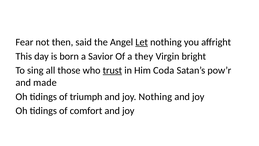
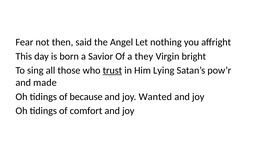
Let underline: present -> none (142, 42)
Coda: Coda -> Lying (164, 70)
triumph: triumph -> because (86, 96)
joy Nothing: Nothing -> Wanted (155, 96)
